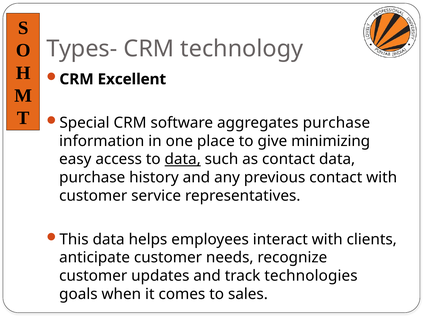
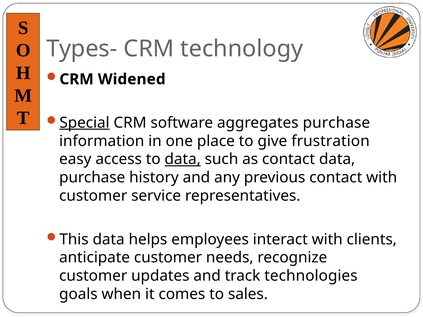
Excellent: Excellent -> Widened (132, 79)
Special underline: none -> present (84, 123)
minimizing: minimizing -> frustration (331, 141)
